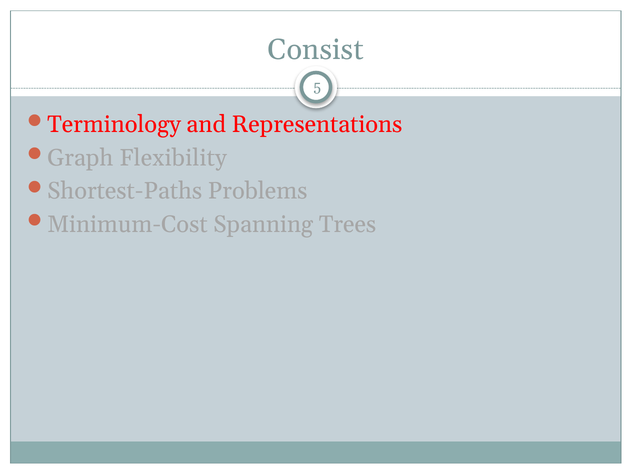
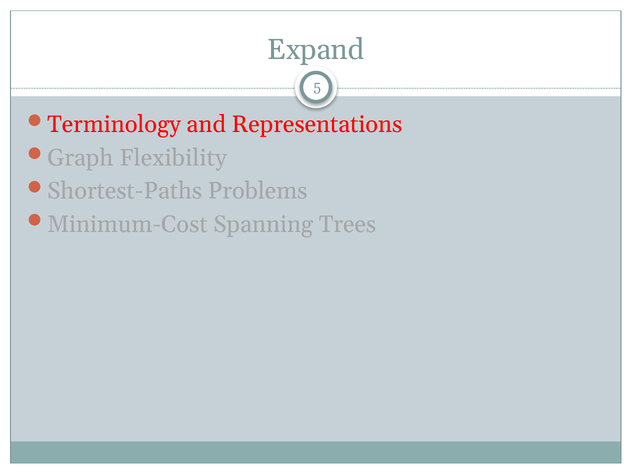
Consist: Consist -> Expand (316, 50)
